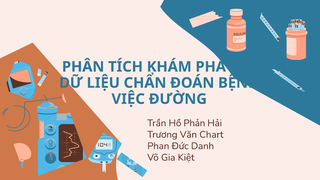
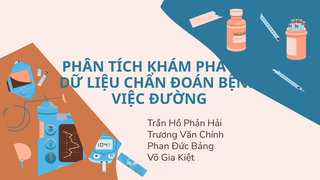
Chart: Chart -> Chính (212, 135)
Danh: Danh -> Bảng (202, 146)
